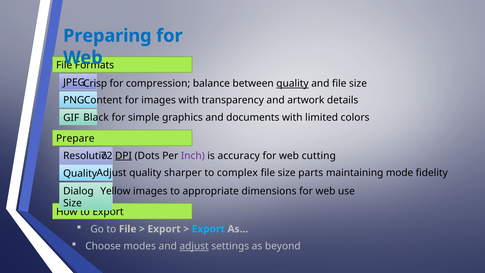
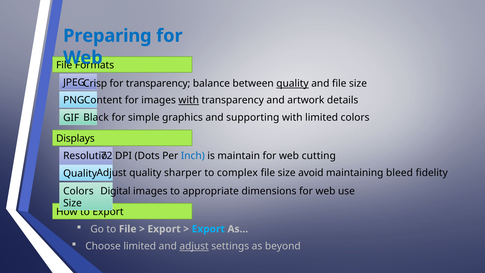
for compression: compression -> transparency (158, 84)
with underline: none -> present (189, 100)
documents: documents -> supporting (253, 117)
Prepare: Prepare -> Displays (75, 139)
DPI underline: present -> none (123, 156)
Inch colour: purple -> blue (193, 156)
accuracy: accuracy -> maintain (239, 156)
parts: parts -> avoid (311, 173)
mode: mode -> bleed (400, 173)
Dialog: Dialog -> Colors (78, 191)
Yellow: Yellow -> Digital (115, 191)
Choose modes: modes -> limited (140, 246)
